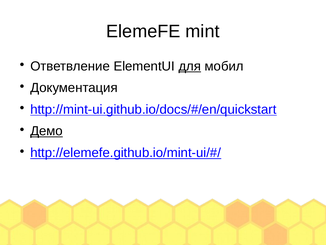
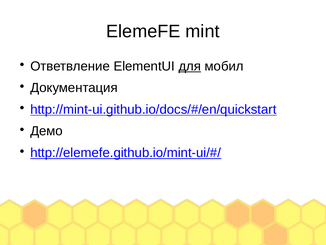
Демо underline: present -> none (47, 131)
